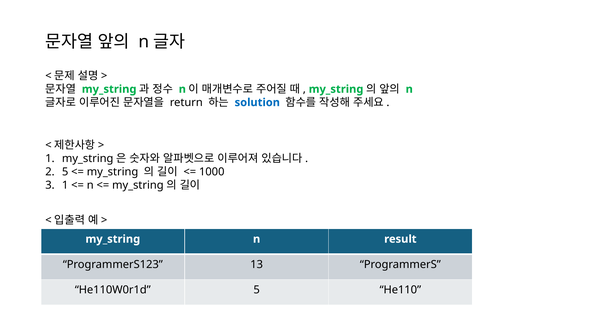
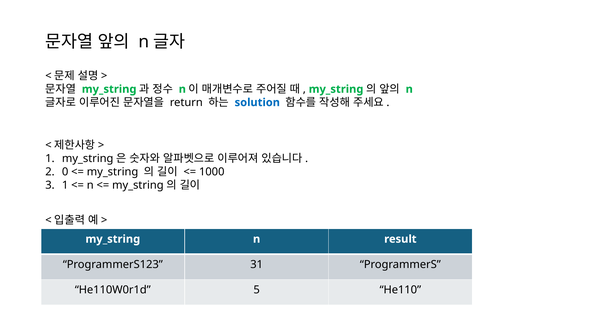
5: 5 -> 0 (65, 172)
13: 13 -> 31 (257, 265)
